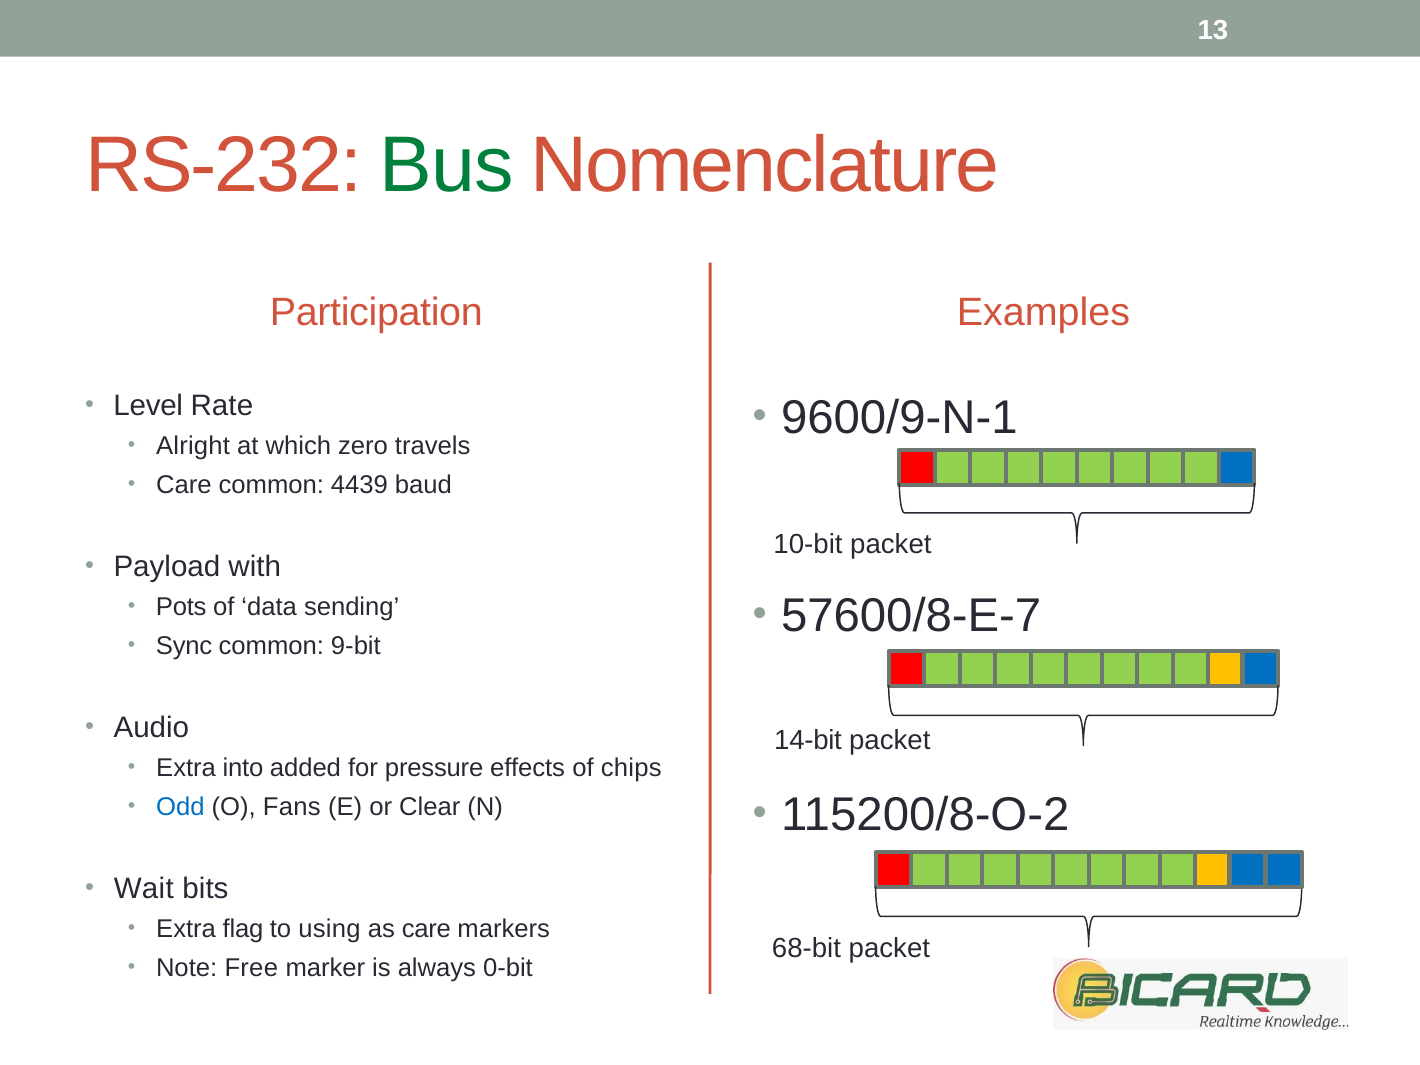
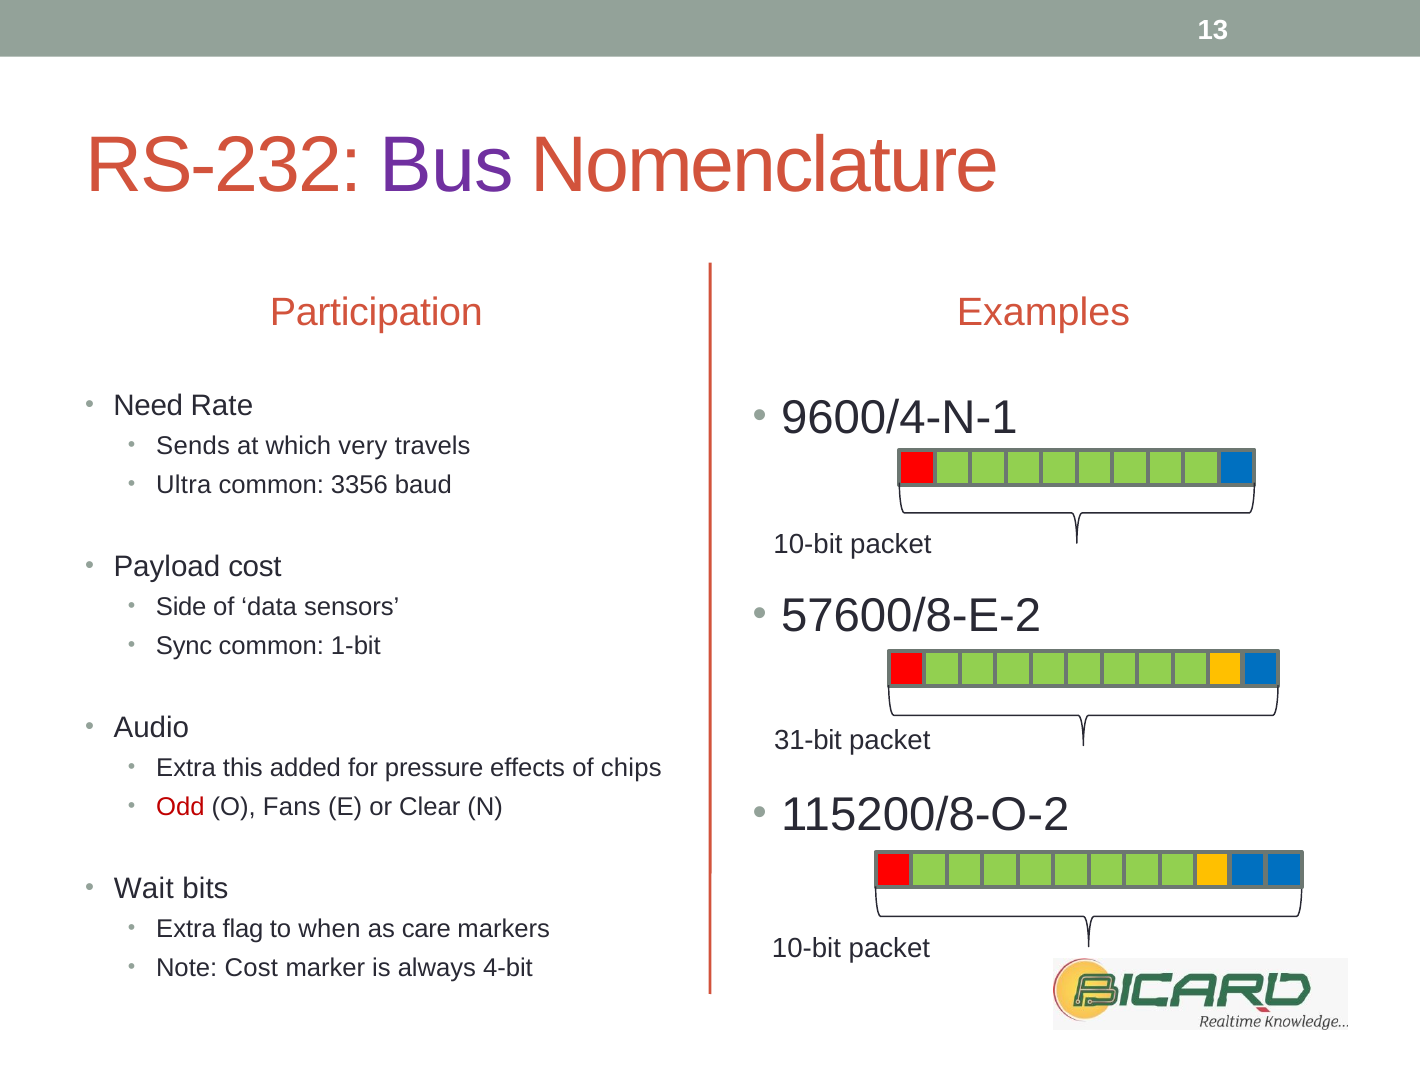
Bus colour: green -> purple (447, 165)
Level: Level -> Need (148, 406)
9600/9-N-1: 9600/9-N-1 -> 9600/4-N-1 (899, 417)
Alright: Alright -> Sends (193, 446)
zero: zero -> very (363, 446)
Care: Care -> Ultra (184, 485)
4439: 4439 -> 3356 (359, 485)
Payload with: with -> cost (255, 567)
57600/8-E-7: 57600/8-E-7 -> 57600/8-E-2 (911, 616)
Pots: Pots -> Side (181, 607)
sending: sending -> sensors (352, 607)
9-bit: 9-bit -> 1-bit (356, 646)
14-bit: 14-bit -> 31-bit (808, 741)
into: into -> this (243, 768)
Odd colour: blue -> red (180, 807)
using: using -> when (329, 929)
68-bit: 68-bit -> 10-bit (806, 948)
Note Free: Free -> Cost (251, 968)
0-bit: 0-bit -> 4-bit (508, 968)
